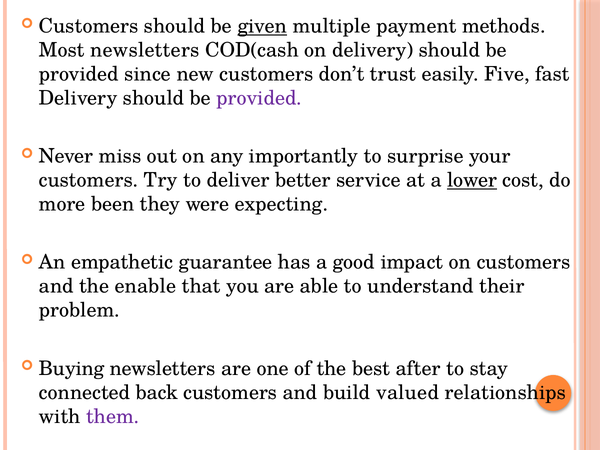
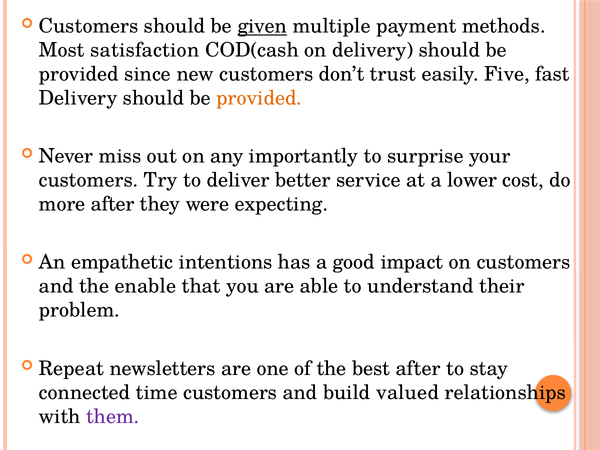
Most newsletters: newsletters -> satisfaction (145, 50)
provided colour: purple -> orange (259, 98)
lower underline: present -> none (472, 180)
more been: been -> after (113, 204)
guarantee: guarantee -> intentions (226, 262)
Buying: Buying -> Repeat (71, 368)
back: back -> time (157, 392)
